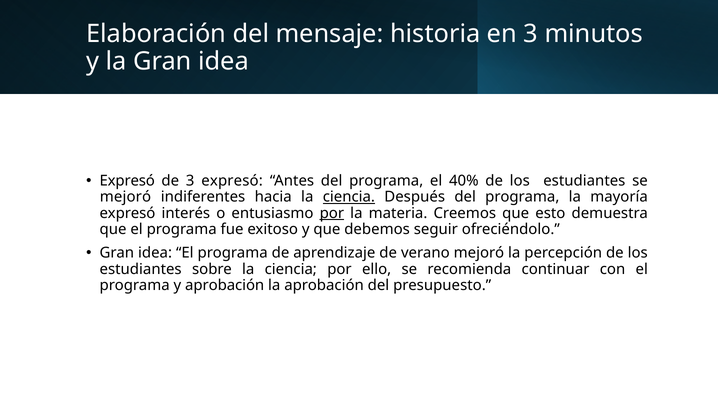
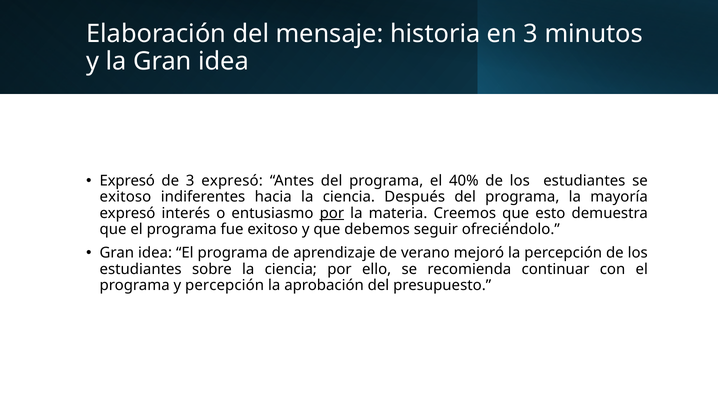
mejoró: mejoró -> exitoso (125, 197)
ciencia underline: present -> none (349, 197)
y aprobación: aprobación -> percepción (225, 285)
